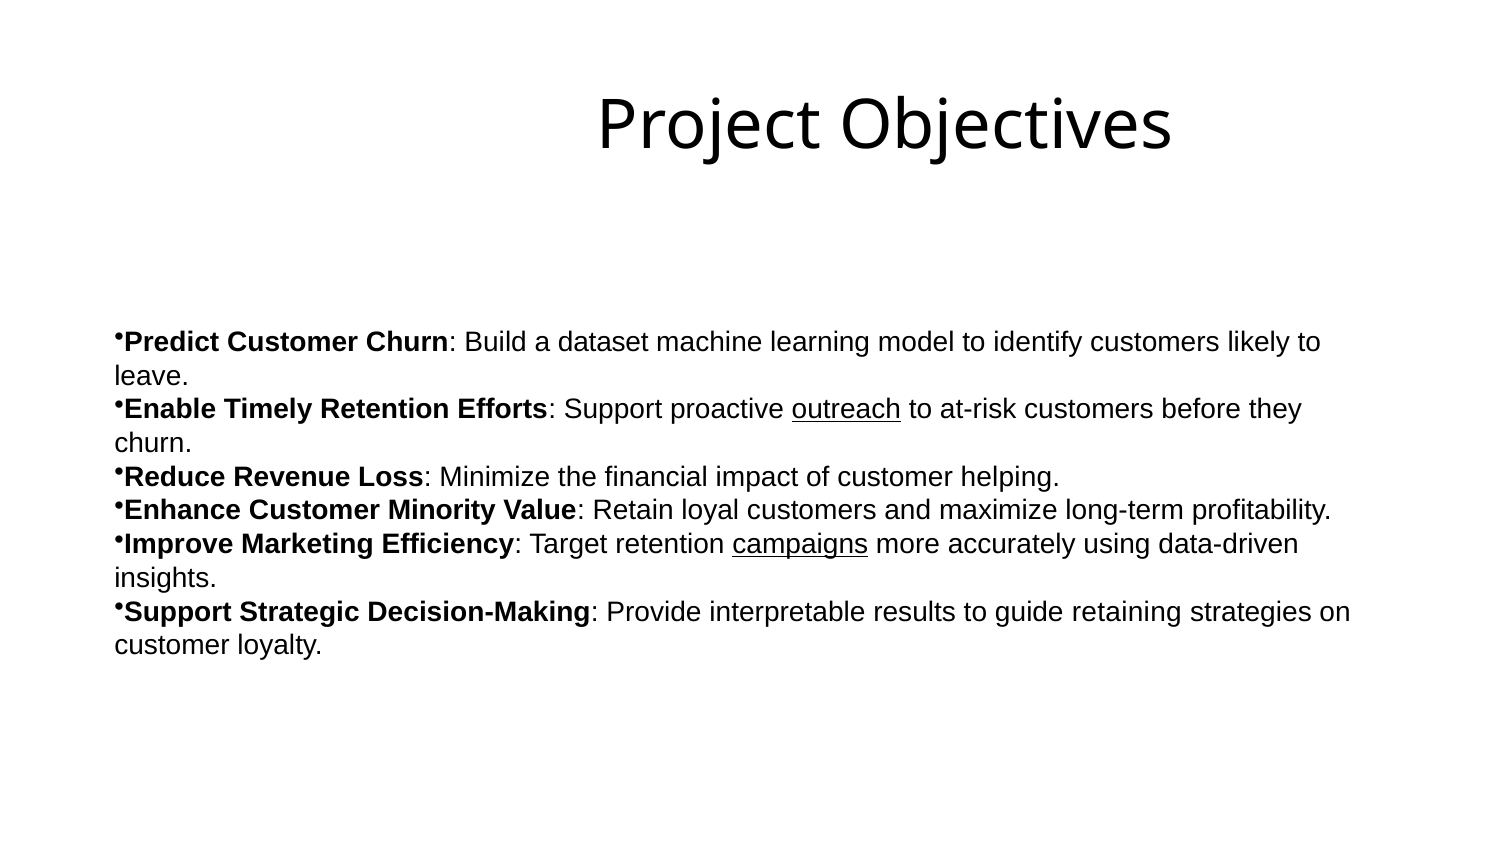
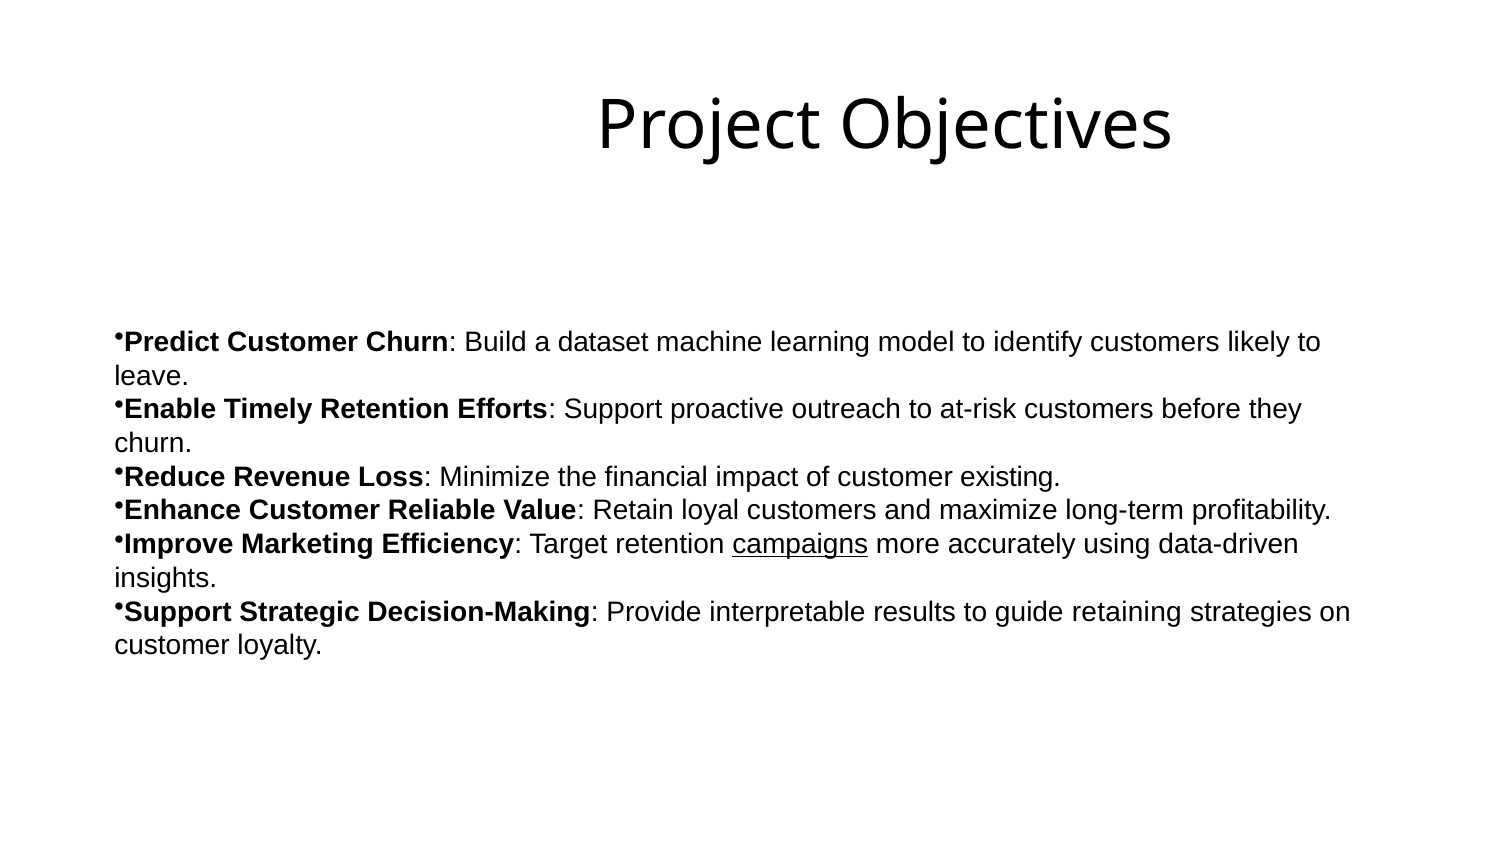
outreach underline: present -> none (846, 410)
helping: helping -> existing (1011, 477)
Minority: Minority -> Reliable (442, 511)
